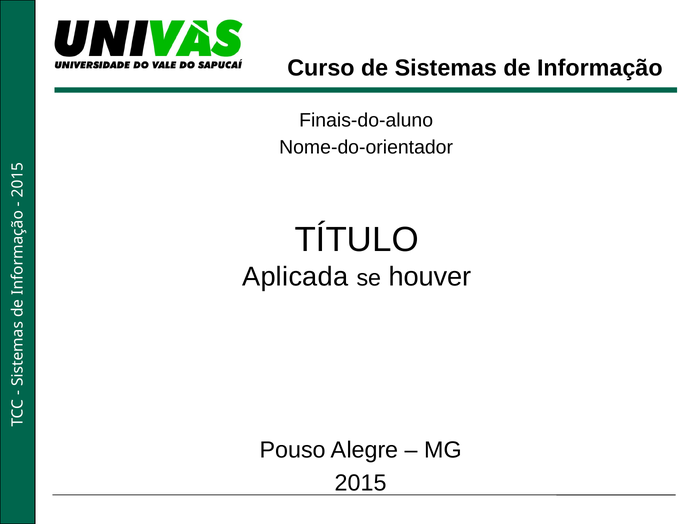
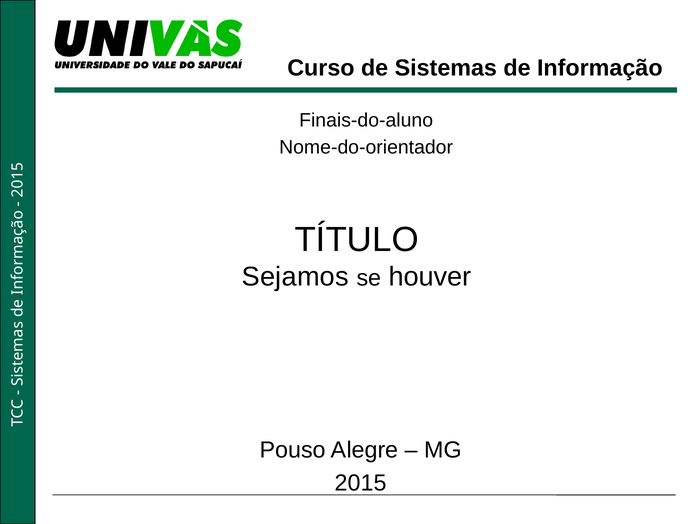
Aplicada: Aplicada -> Sejamos (295, 277)
